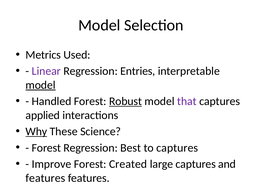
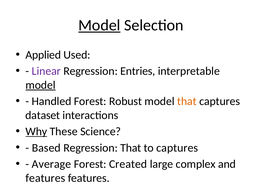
Model underline: none -> present (99, 25)
Metrics: Metrics -> Applied (43, 55)
Robust underline: present -> none (126, 102)
that colour: purple -> orange (187, 102)
applied: applied -> dataset (43, 116)
Forest: Forest -> Based (46, 148)
Regression Best: Best -> That (131, 148)
Improve: Improve -> Average (51, 164)
large captures: captures -> complex (196, 164)
